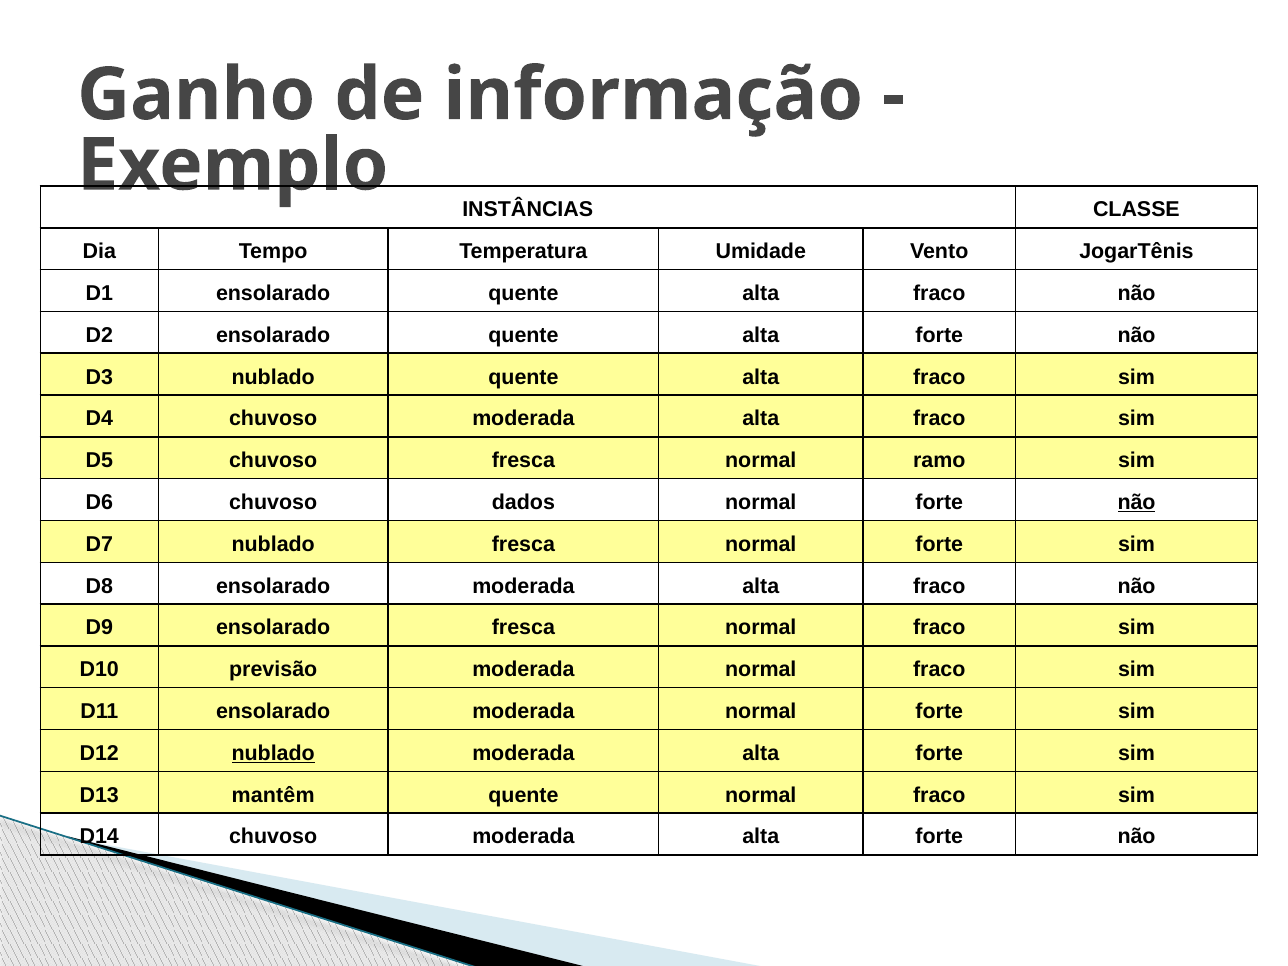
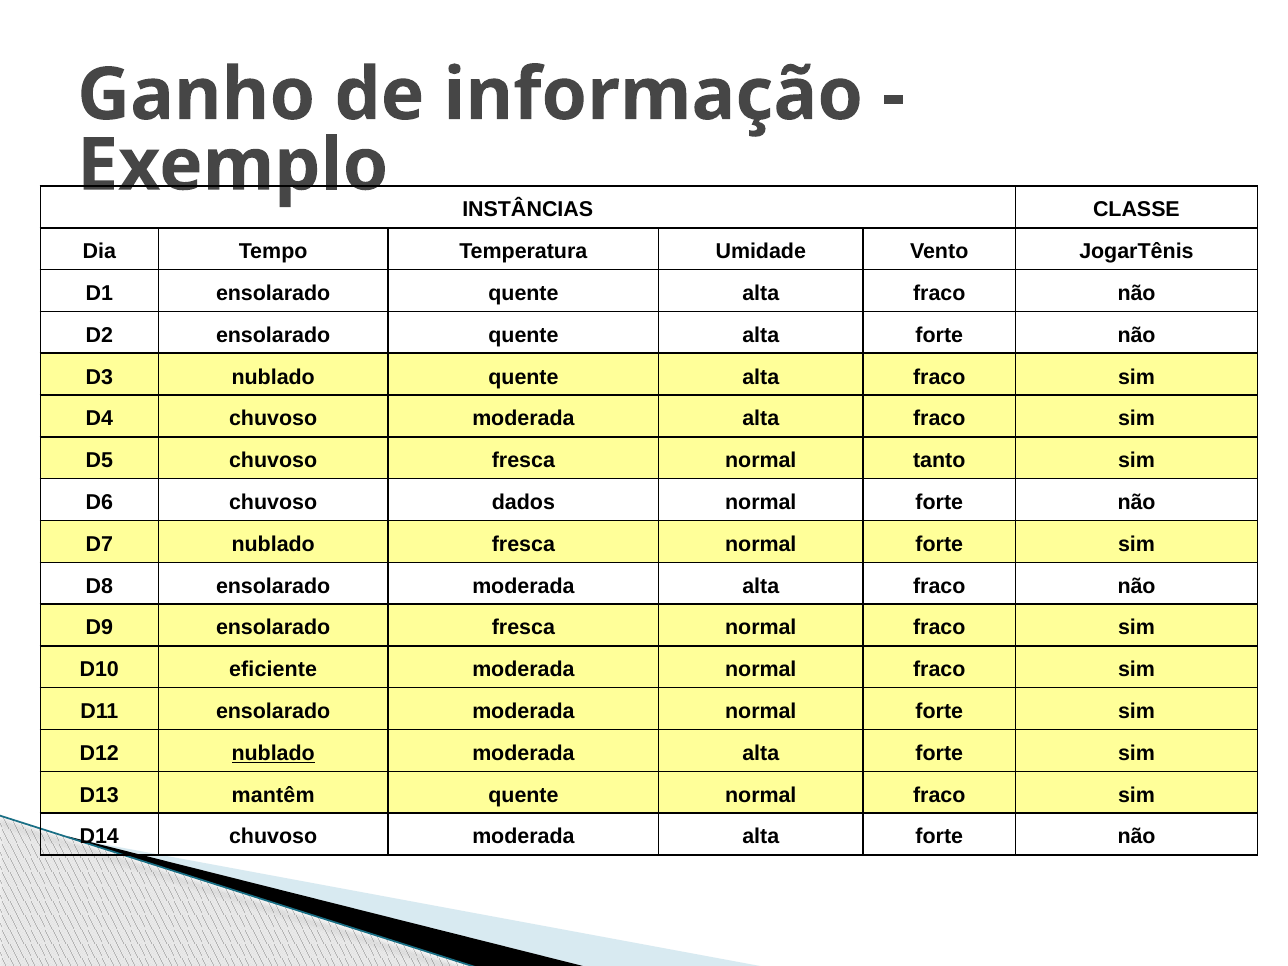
ramo: ramo -> tanto (939, 461)
não underline: present -> none (1137, 503)
previsão: previsão -> eficiente (273, 670)
